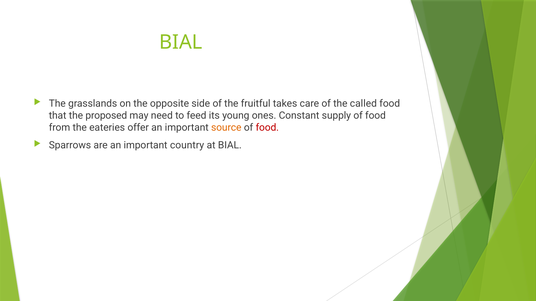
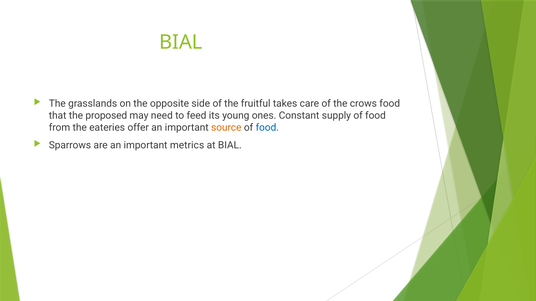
called: called -> crows (363, 104)
food colour: red -> blue (267, 128)
country: country -> metrics (187, 146)
